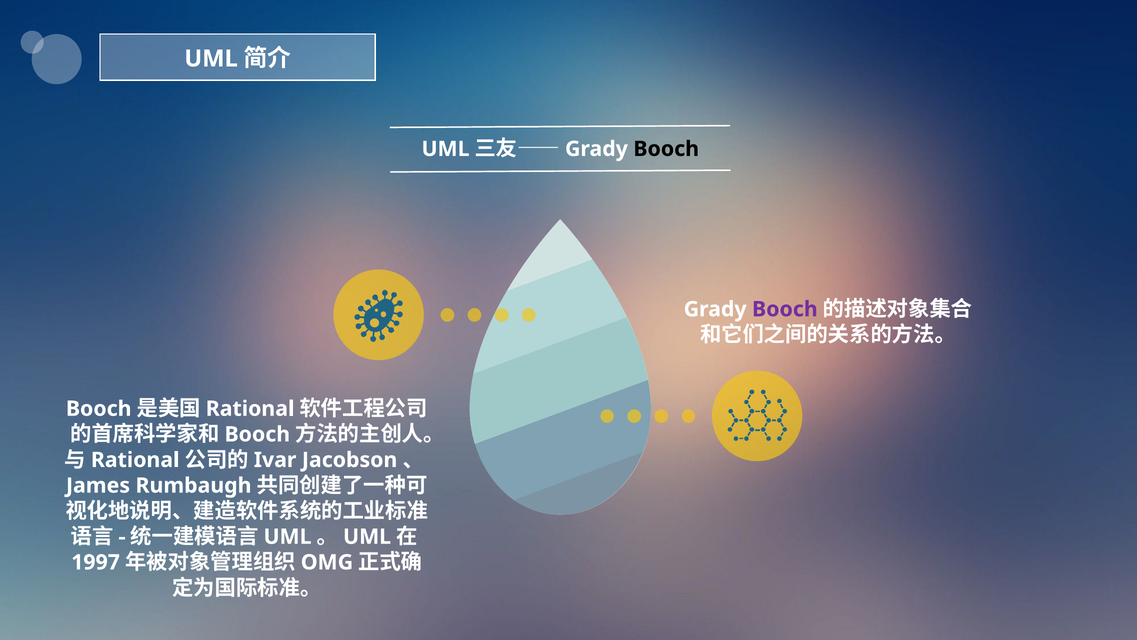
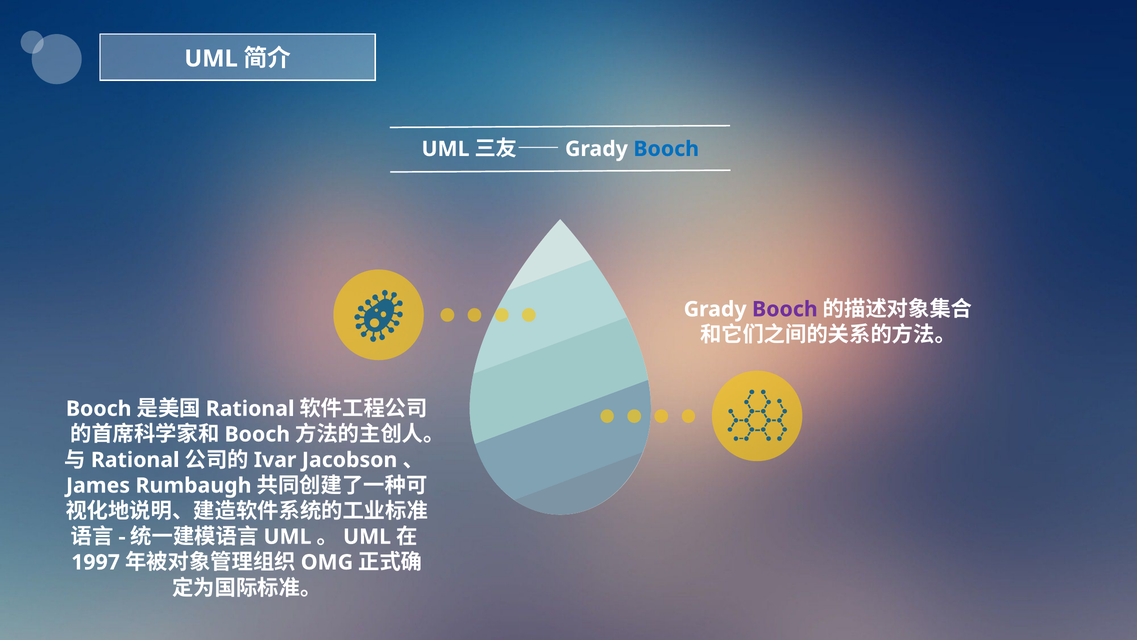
Booch colour: black -> blue (666, 149)
